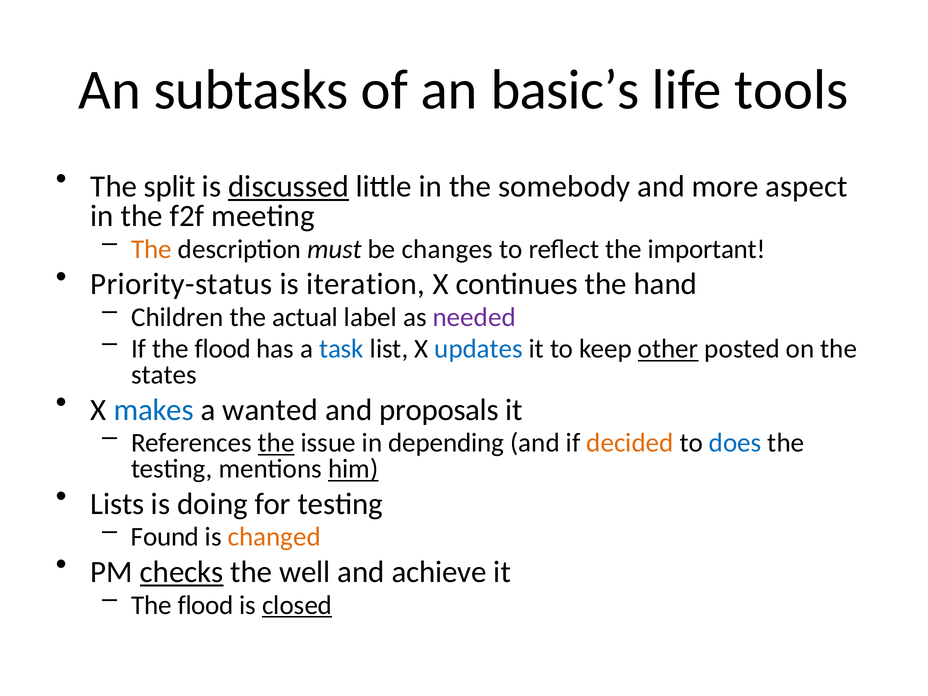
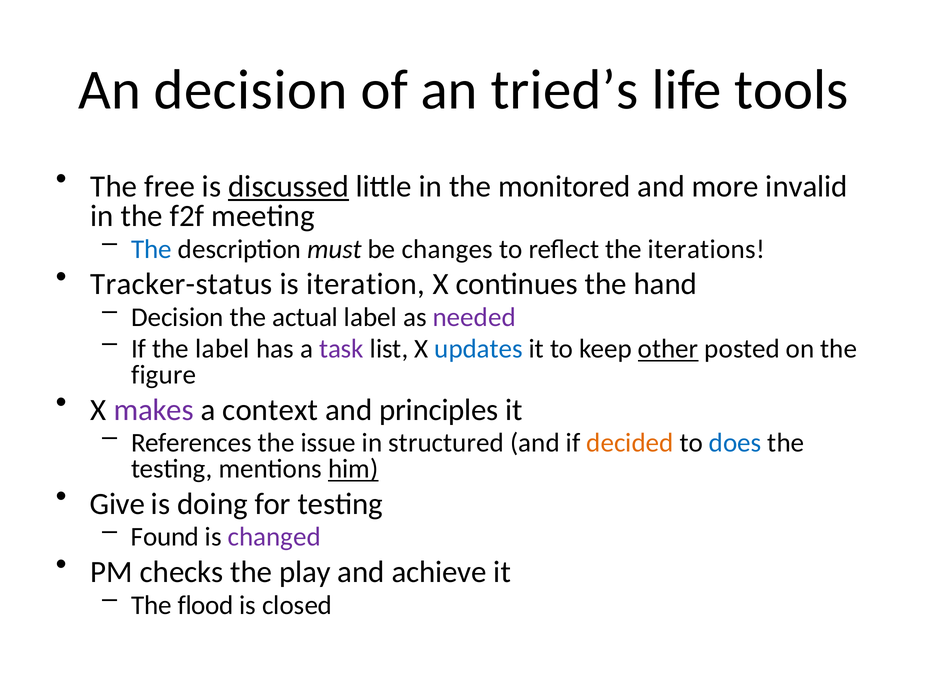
An subtasks: subtasks -> decision (251, 90)
basic’s: basic’s -> tried’s (565, 90)
split: split -> free (170, 187)
somebody: somebody -> monitored (564, 187)
aspect: aspect -> invalid (807, 187)
The colour: orange -> blue (152, 249)
important: important -> iterations (706, 249)
Priority-status: Priority-status -> Tracker-status (182, 284)
Children: Children -> Decision (177, 317)
If the flood: flood -> label (222, 349)
task colour: blue -> purple (341, 349)
states: states -> figure (164, 375)
makes colour: blue -> purple (154, 410)
wanted: wanted -> context (270, 410)
proposals: proposals -> principles (439, 410)
the underline: present -> none (276, 443)
depending: depending -> structured (446, 443)
Lists: Lists -> Give (117, 504)
changed colour: orange -> purple (274, 537)
checks underline: present -> none (182, 572)
well: well -> play (305, 572)
closed underline: present -> none (297, 605)
